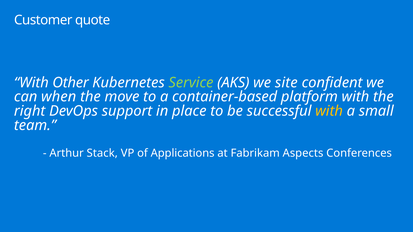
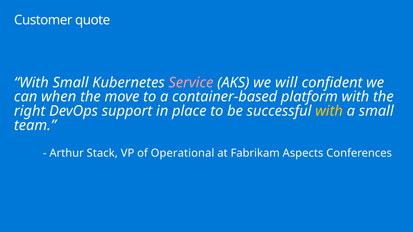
With Other: Other -> Small (71, 83)
Service colour: light green -> pink (191, 83)
site: site -> will (286, 83)
Applications: Applications -> Operational (183, 153)
